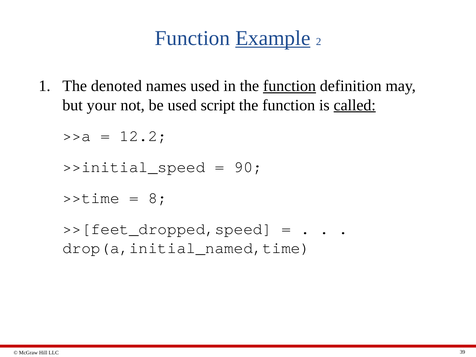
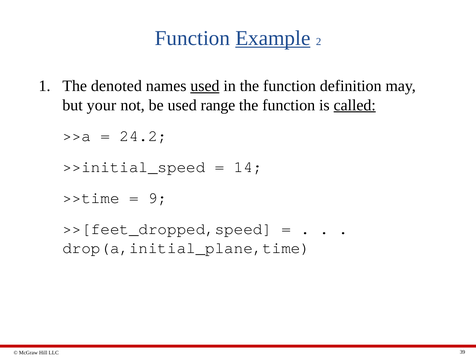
used underline: none -> present (205, 86)
function underline: present -> none (289, 86)
script: script -> range (218, 105)
12.2: 12.2 -> 24.2 (143, 136)
90: 90 -> 14 (248, 167)
8: 8 -> 9 (158, 198)
drop(a,initial_named,time: drop(a,initial_named,time -> drop(a,initial_plane,time (186, 248)
